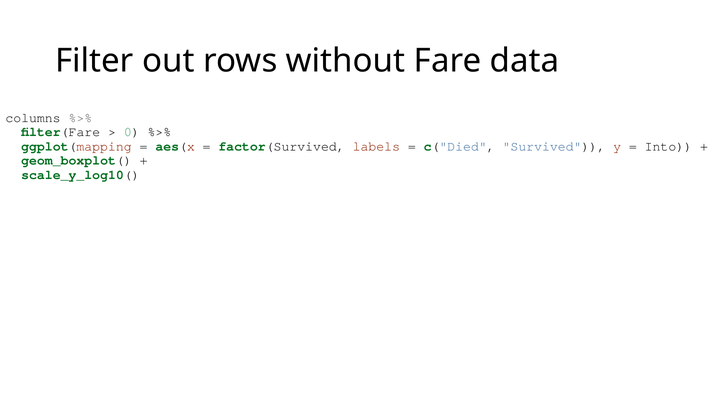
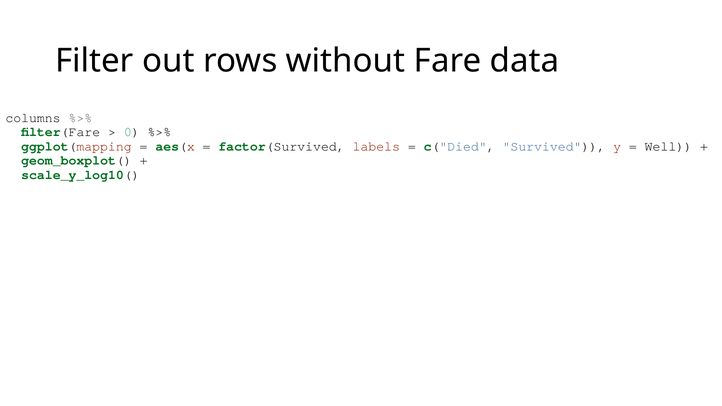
Into: Into -> Well (668, 146)
